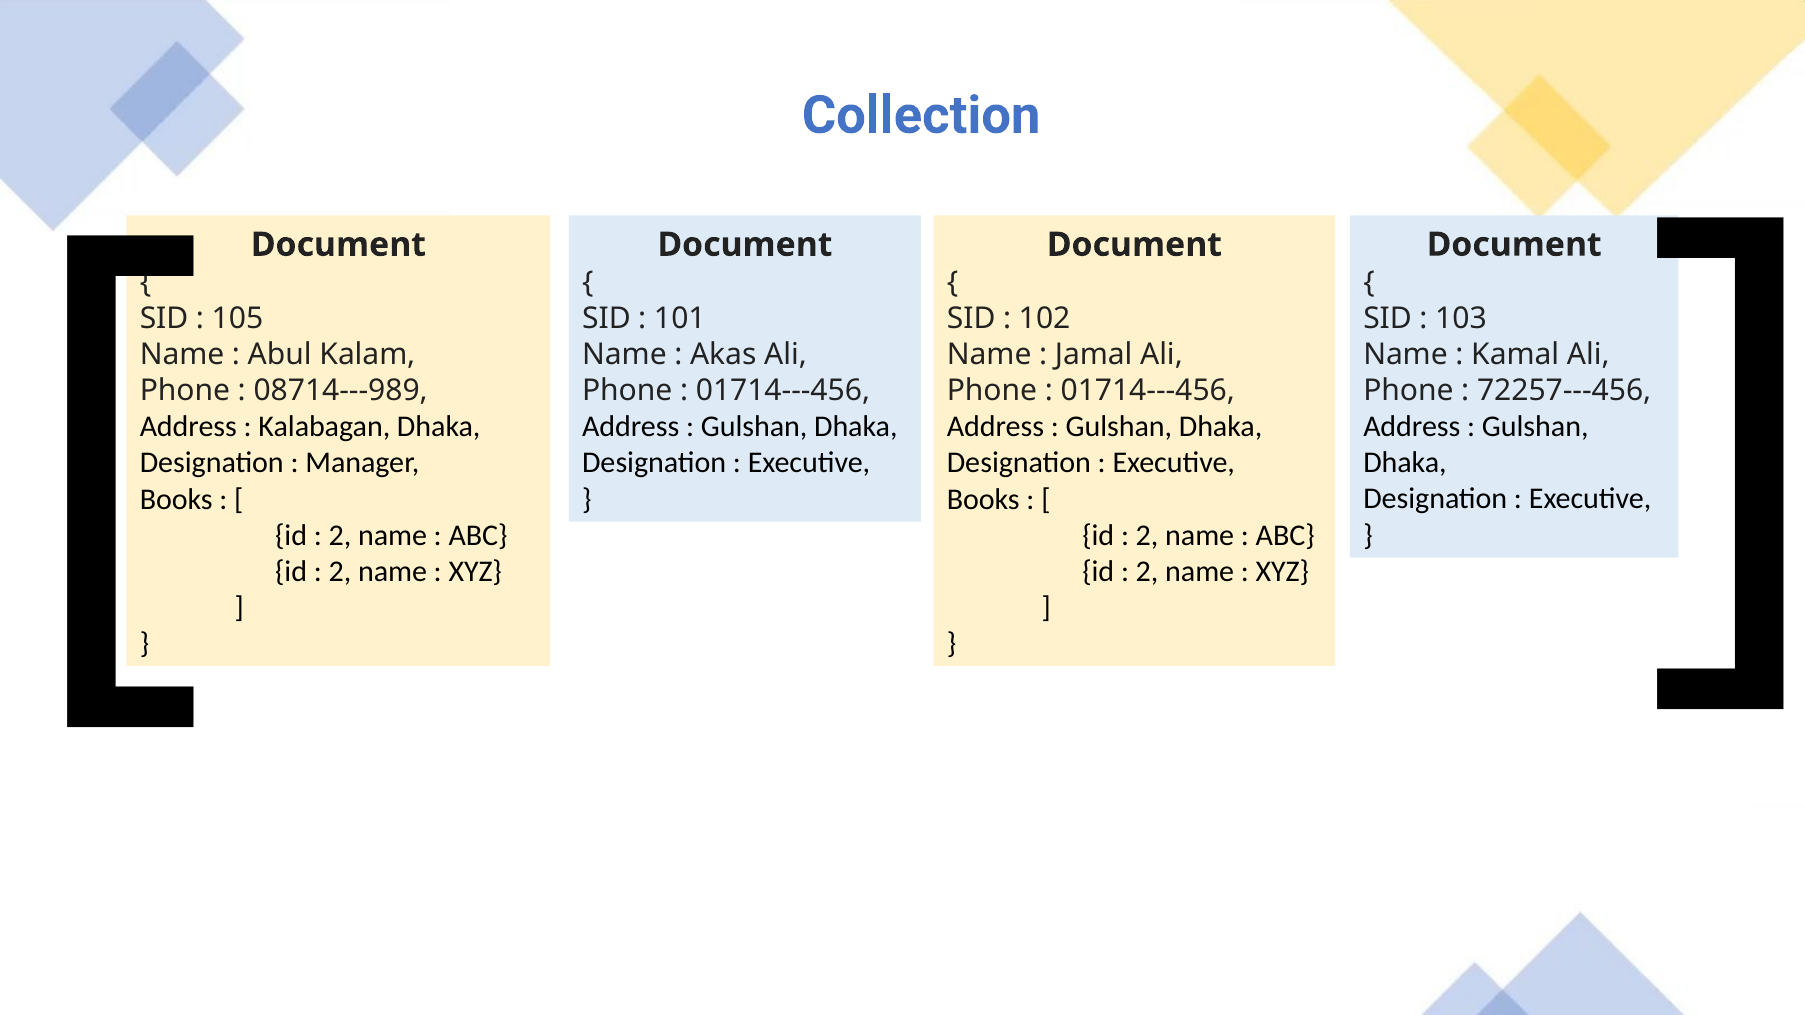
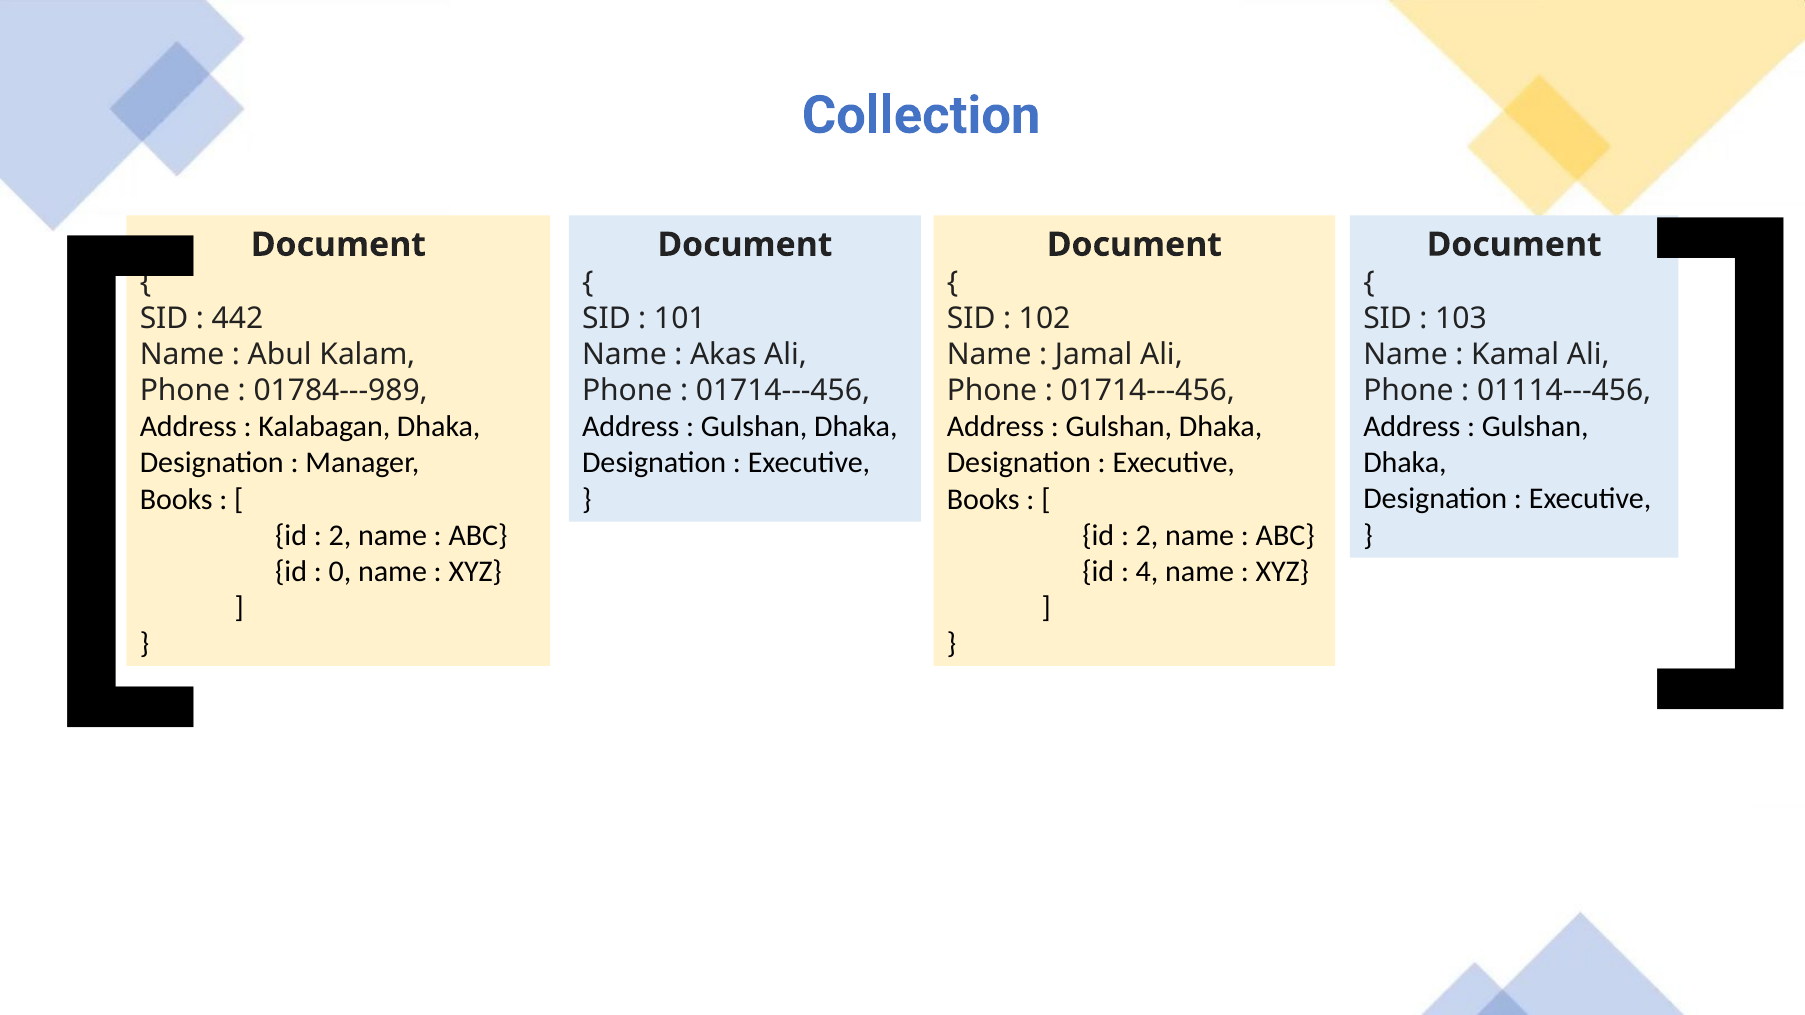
105: 105 -> 442 (237, 319)
72257---456: 72257---456 -> 01114---456 (1564, 391)
08714---989: 08714---989 -> 01784---989 (341, 391)
2: 2 -> 0 (340, 571)
2: 2 -> 4 (1147, 571)
